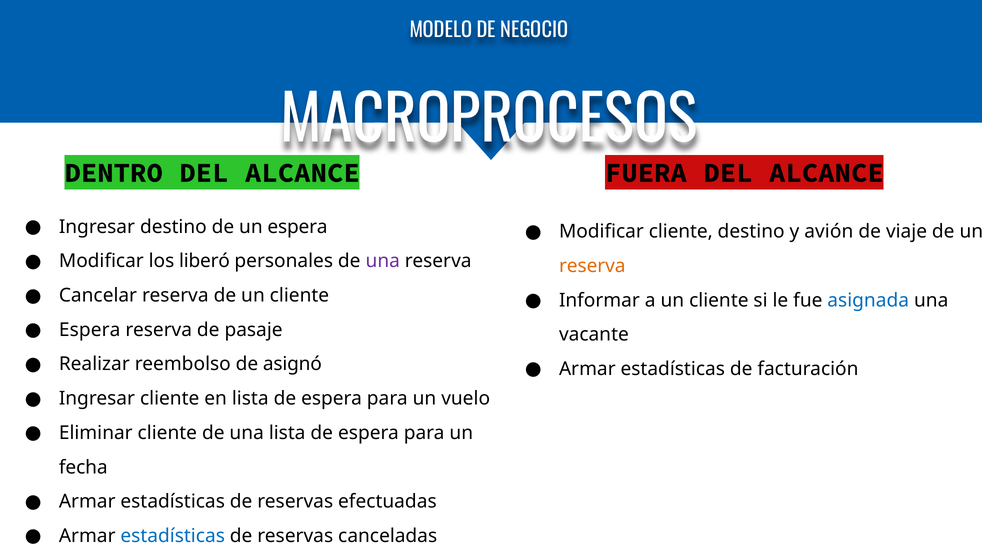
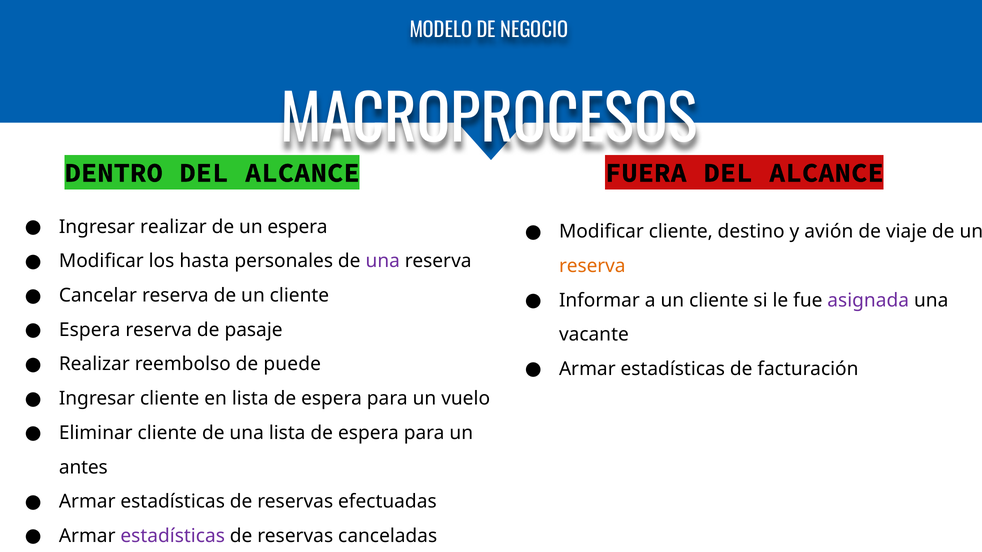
Ingresar destino: destino -> realizar (173, 227)
liberó: liberó -> hasta (204, 261)
asignada colour: blue -> purple (868, 300)
asignó: asignó -> puede (292, 364)
fecha: fecha -> antes (83, 468)
estadísticas colour: blue -> purple (173, 536)
